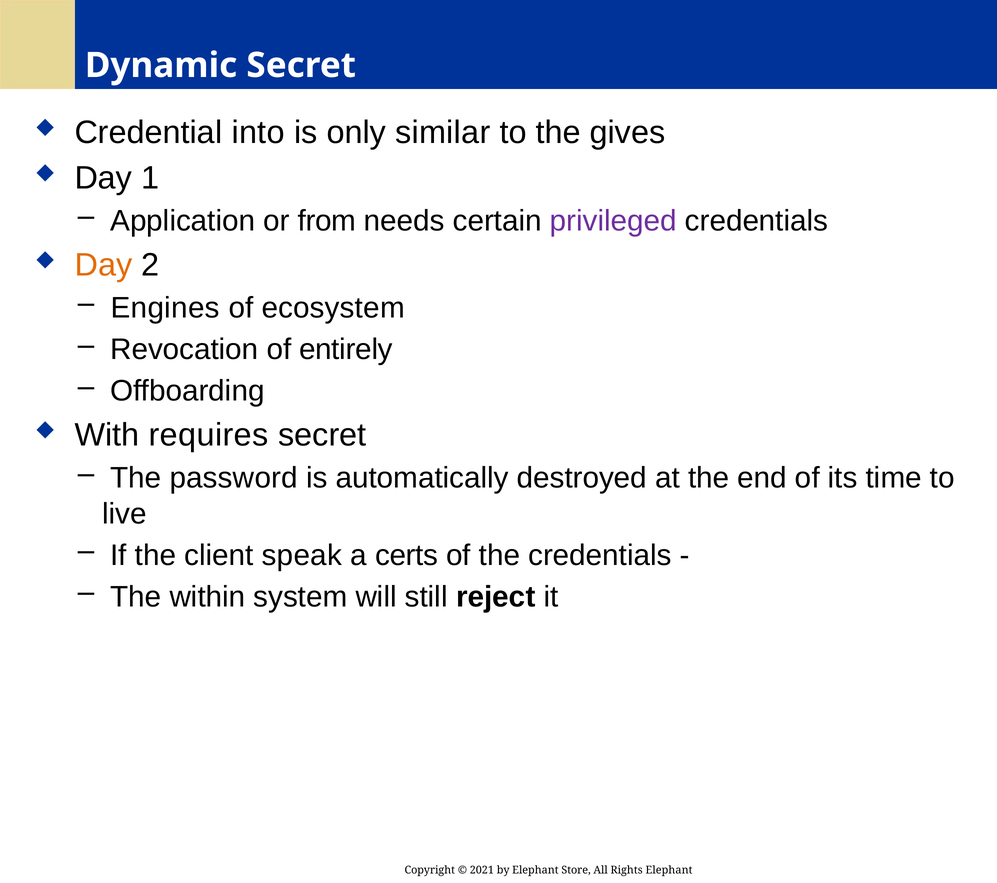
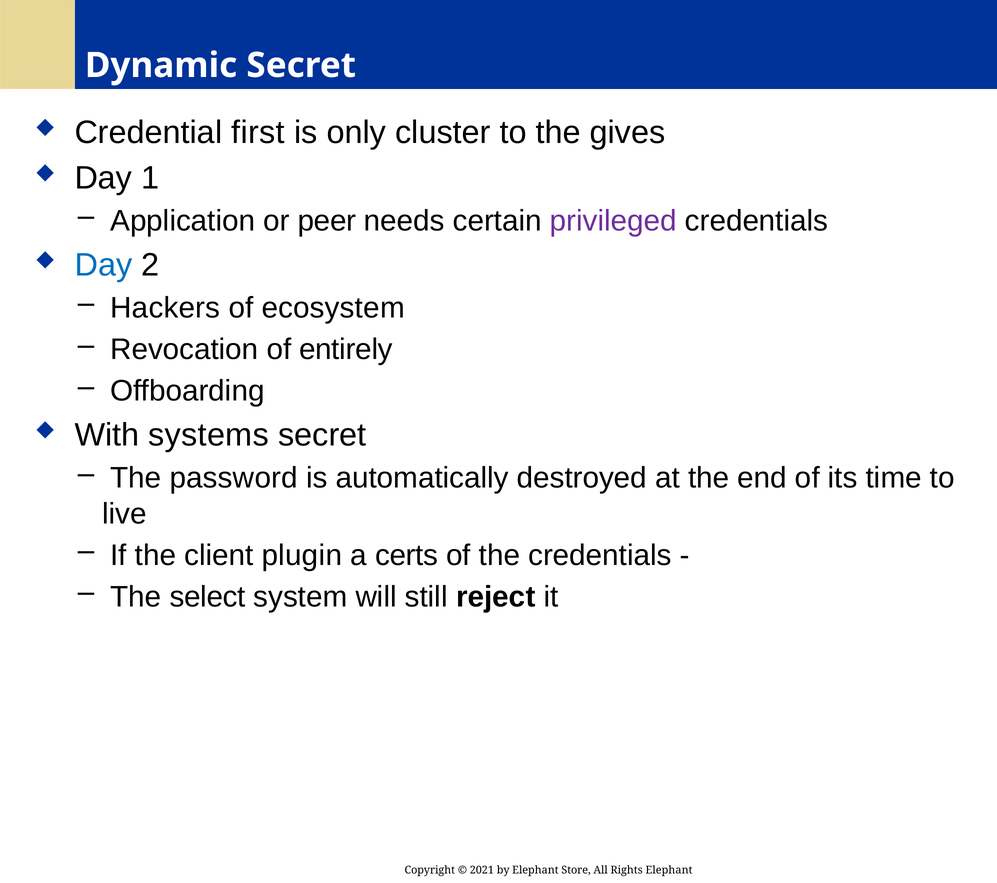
into: into -> first (258, 132)
similar: similar -> cluster (443, 132)
from: from -> peer (327, 221)
Day colour: orange -> blue (103, 265)
Engines: Engines -> Hackers (165, 308)
requires: requires -> systems (209, 435)
speak: speak -> plugin (302, 555)
within: within -> select (208, 597)
